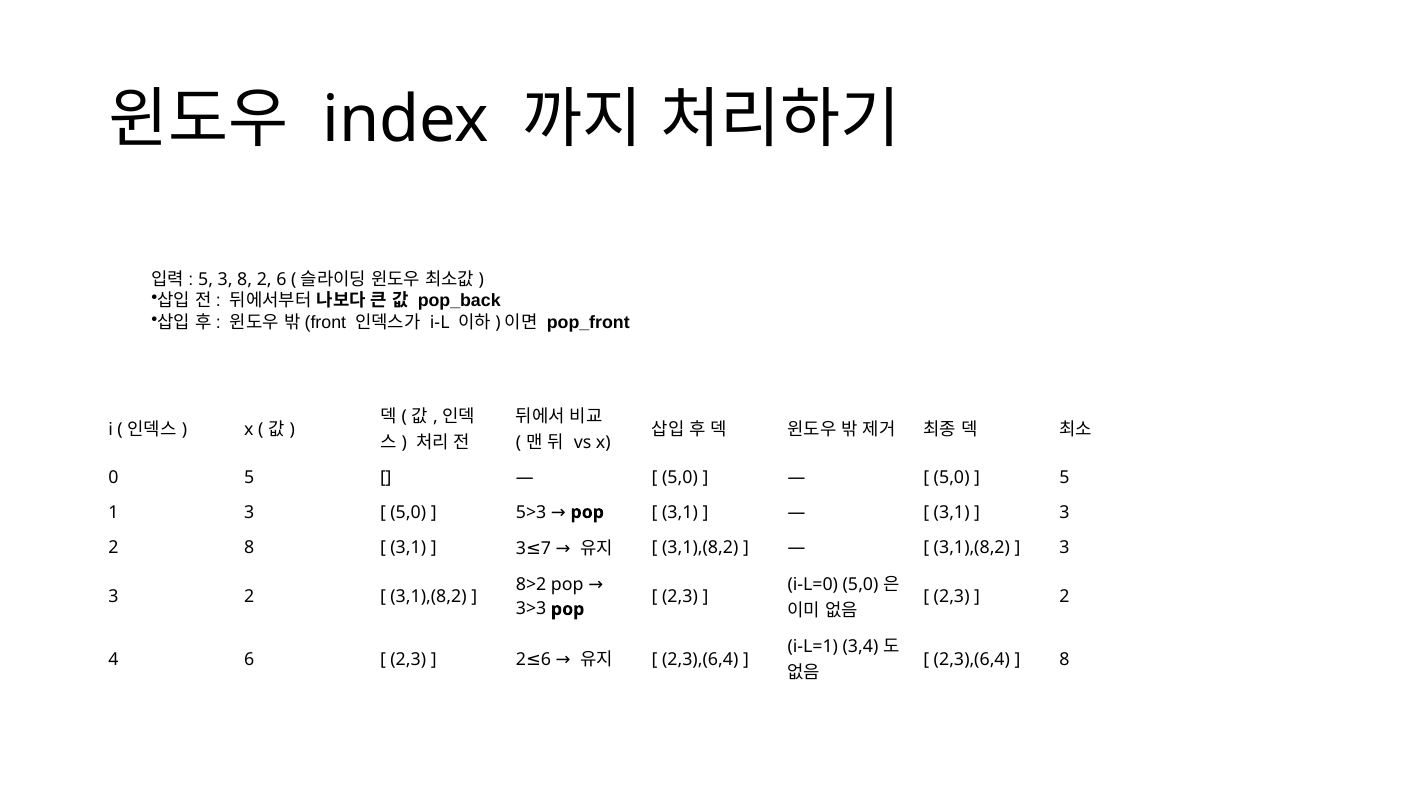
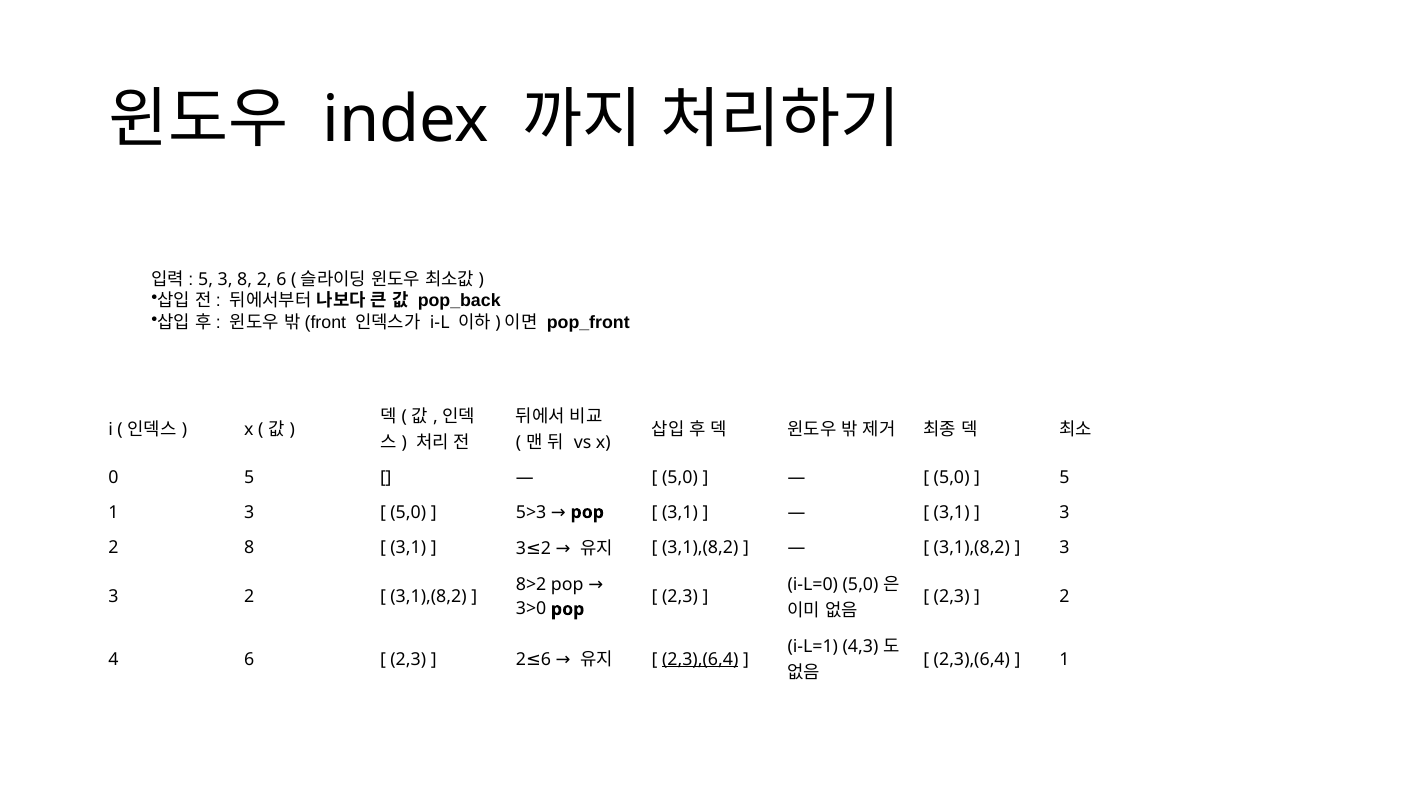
7: 7 -> 2 (546, 548)
3>3: 3>3 -> 3>0 (531, 609)
3,4: 3,4 -> 4,3 (861, 647)
2,3),(6,4 underline: none -> present (700, 659)
8: 8 -> 1 (1064, 659)
